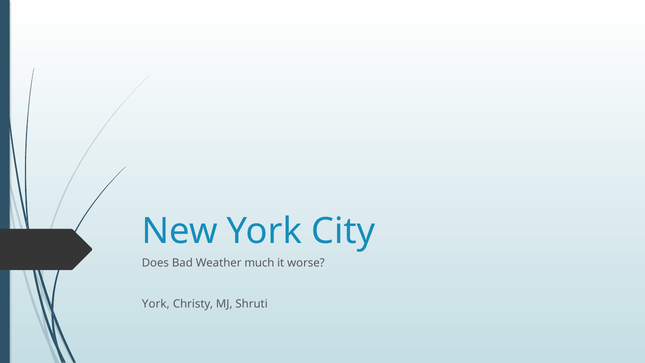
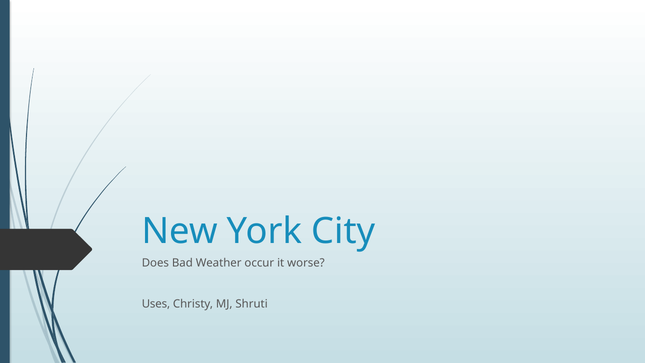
much: much -> occur (259, 263)
York: York -> Uses (156, 304)
